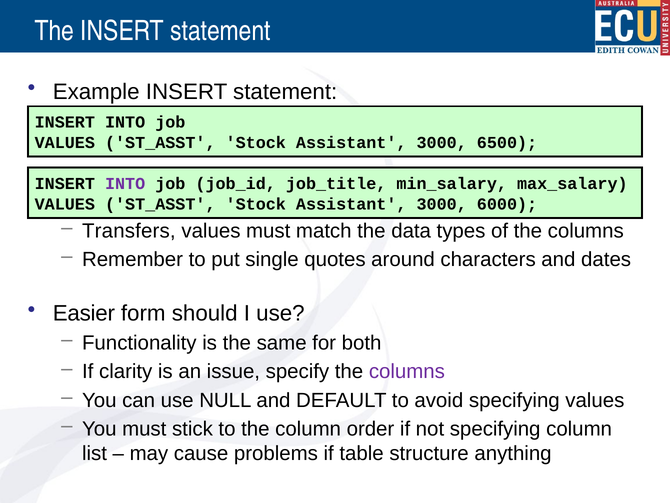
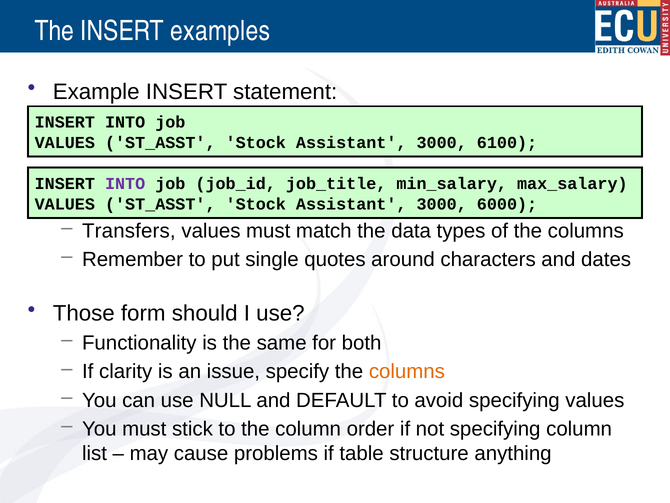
The INSERT statement: statement -> examples (220, 31)
6500: 6500 -> 6100 (507, 142)
Easier: Easier -> Those (84, 313)
columns colour: purple -> orange (407, 371)
